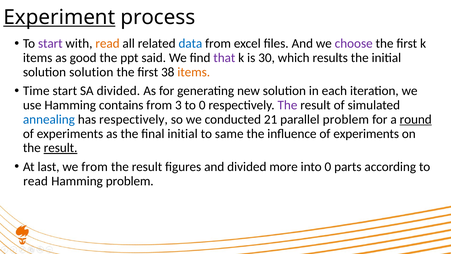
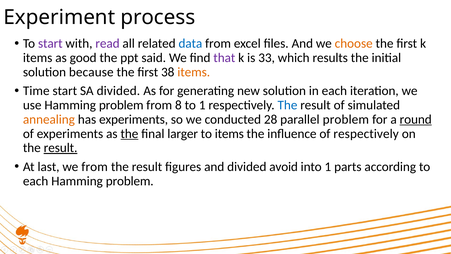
Experiment underline: present -> none (59, 17)
read colour: orange -> purple (107, 44)
choose colour: purple -> orange (354, 44)
30: 30 -> 33 (267, 58)
solution solution: solution -> because (91, 72)
use Hamming contains: contains -> problem (121, 105)
3: 3 -> 8 (178, 105)
to 0: 0 -> 1 (202, 105)
The colour: purple -> blue (287, 105)
annealing colour: blue -> orange (49, 119)
has respectively: respectively -> experiments (134, 119)
21: 21 -> 28 (271, 119)
the underline: none -> present (129, 133)
final initial: initial -> larger (183, 133)
to same: same -> items (229, 133)
influence of experiments: experiments -> respectively (366, 133)
more: more -> avoid (284, 167)
into 0: 0 -> 1 (328, 167)
read: read -> each (36, 181)
